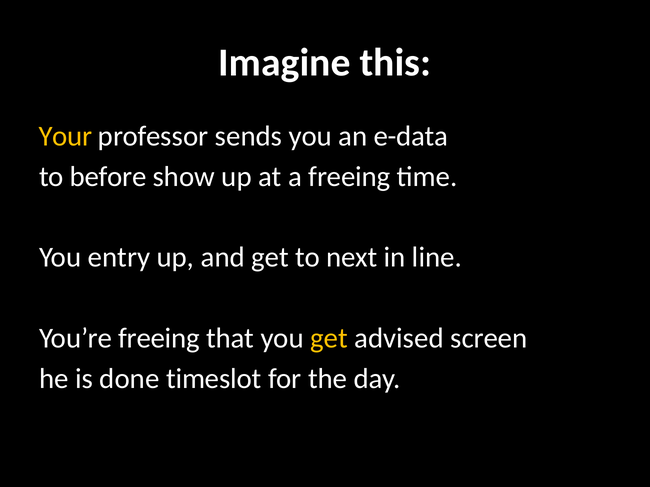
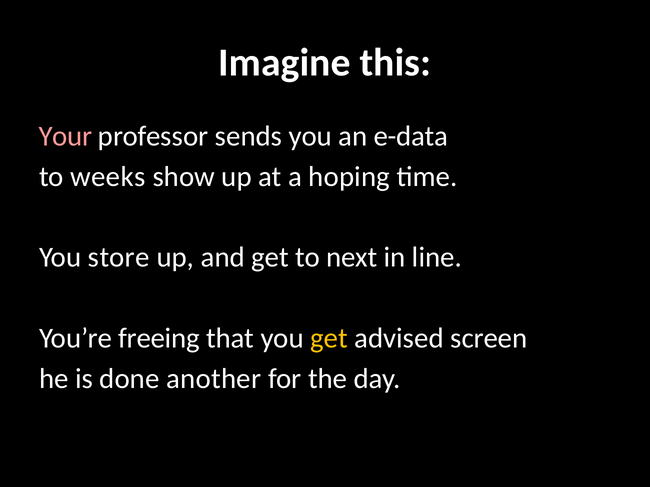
Your colour: yellow -> pink (65, 136)
before: before -> weeks (108, 177)
a freeing: freeing -> hoping (349, 177)
entry: entry -> store (119, 258)
timeslot: timeslot -> another (214, 379)
